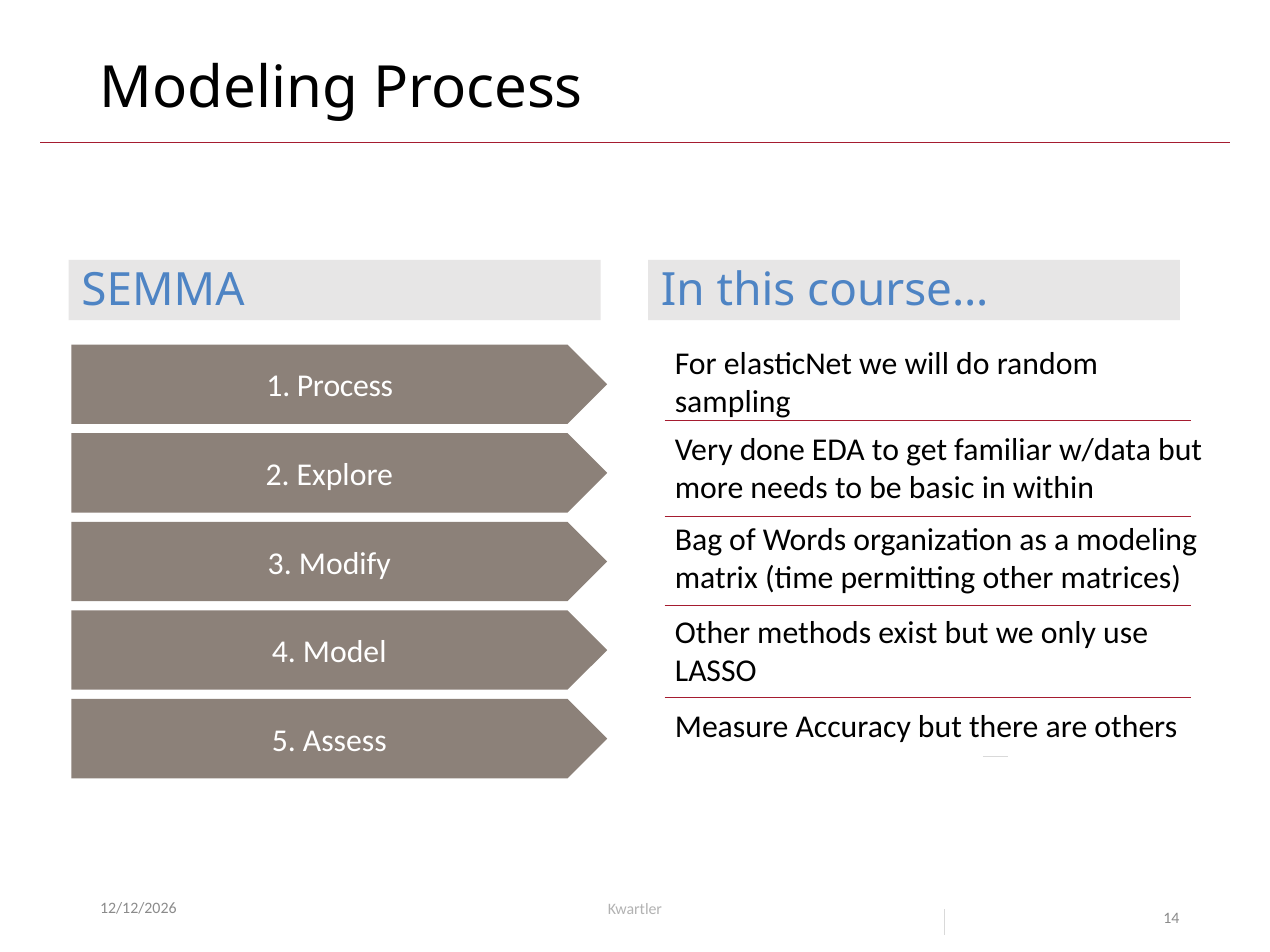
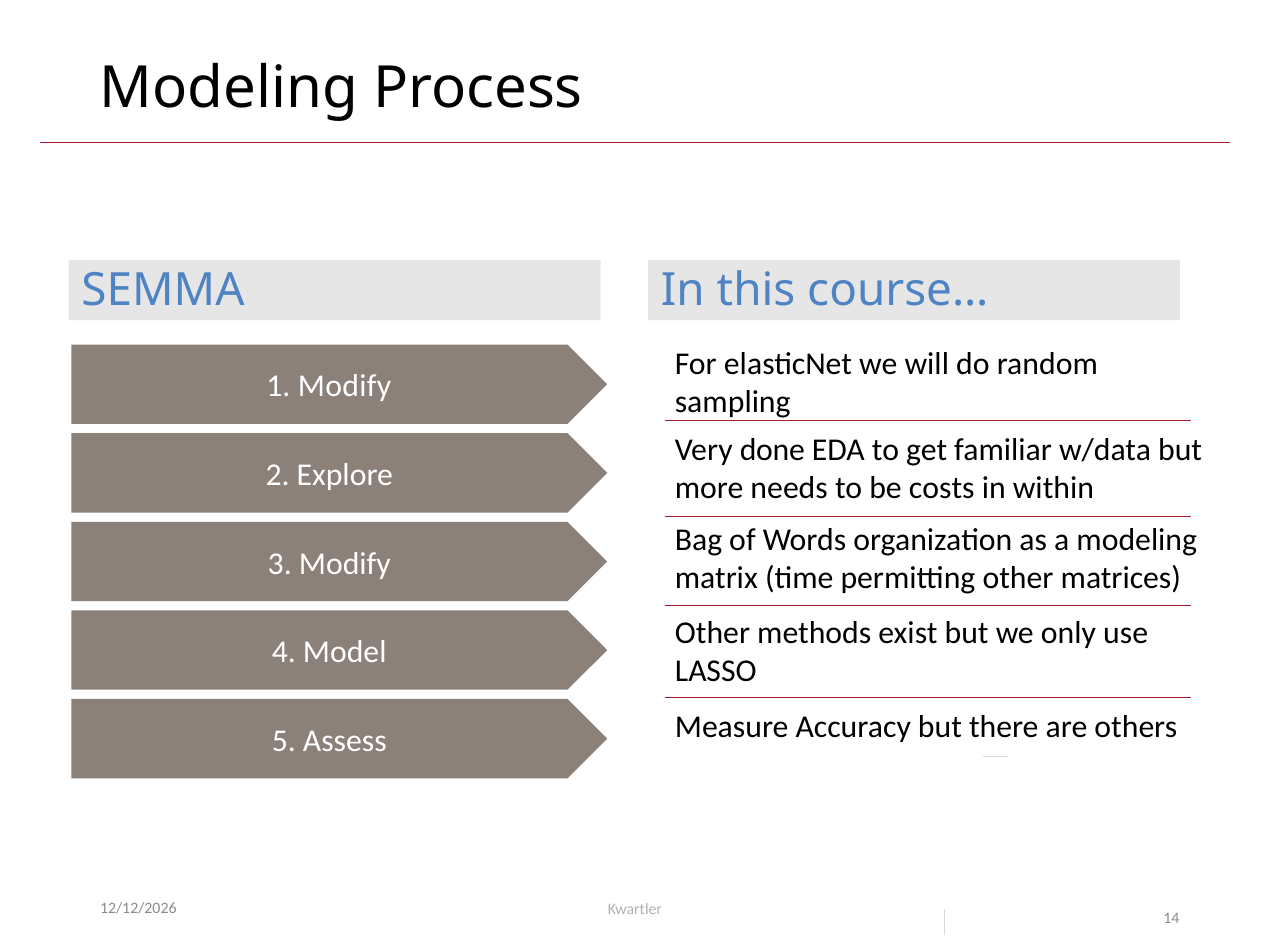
1 Process: Process -> Modify (345, 387)
basic: basic -> costs (942, 489)
